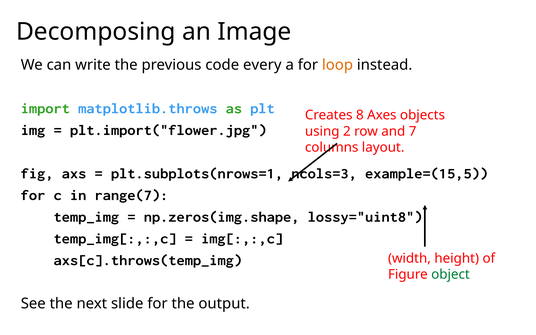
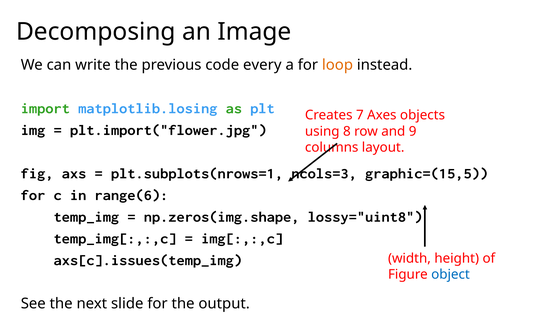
matplotlib.throws: matplotlib.throws -> matplotlib.losing (148, 108)
8: 8 -> 7 (360, 115)
2: 2 -> 8 (347, 131)
7: 7 -> 9 (413, 131)
example=(15,5: example=(15,5 -> graphic=(15,5 (427, 173)
range(7: range(7 -> range(6 (131, 195)
axs[c].throws(temp_img: axs[c].throws(temp_img -> axs[c].issues(temp_img (148, 260)
object colour: green -> blue (450, 274)
